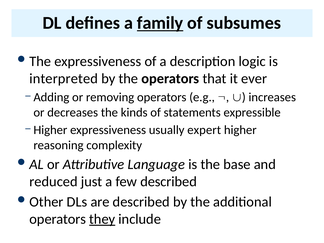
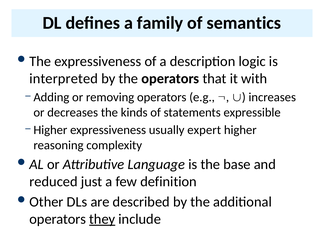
family underline: present -> none (160, 23)
subsumes: subsumes -> semantics (244, 23)
ever: ever -> with (254, 79)
few described: described -> definition (169, 182)
